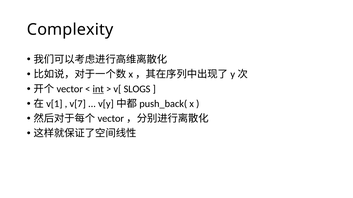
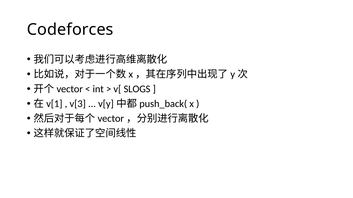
Complexity: Complexity -> Codeforces (70, 30)
int underline: present -> none (98, 89)
v[7: v[7 -> v[3 (78, 104)
